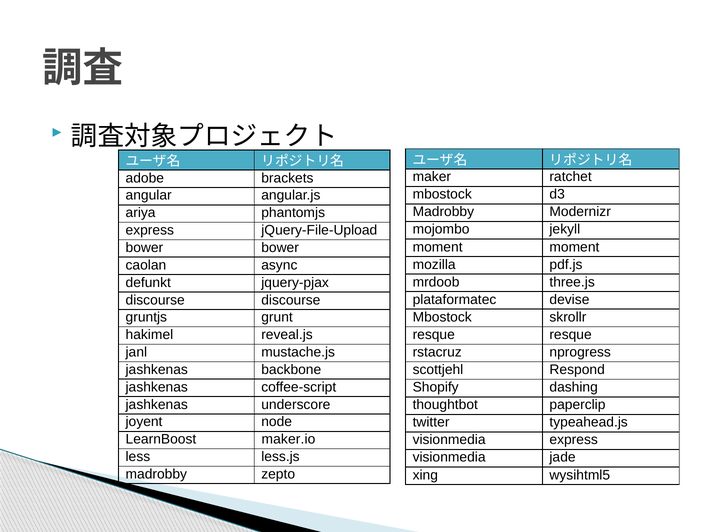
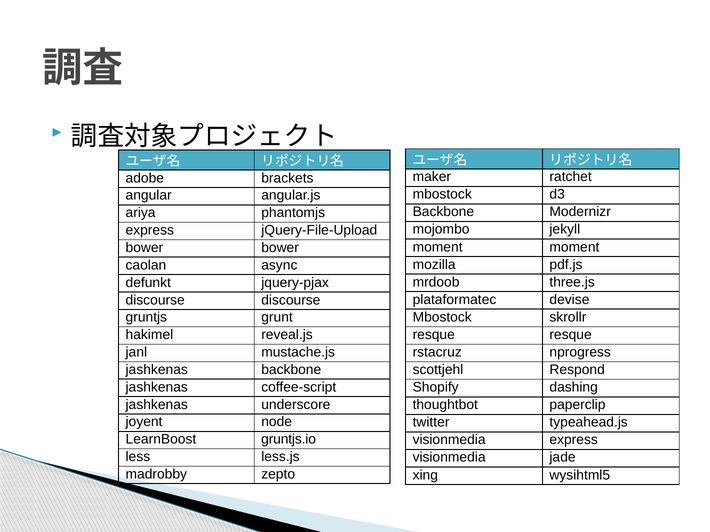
Madrobby: Madrobby -> Backbone (443, 212)
maker.io: maker.io -> gruntjs.io (289, 440)
